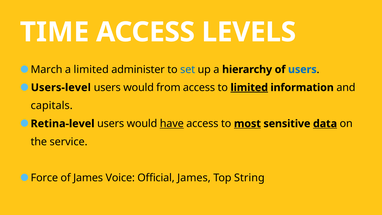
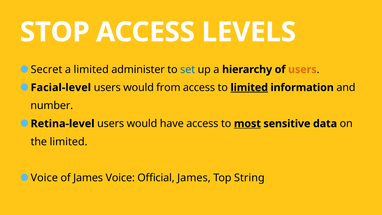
TIME: TIME -> STOP (55, 32)
March: March -> Secret (46, 69)
users colour: blue -> orange (302, 69)
Users-level: Users-level -> Facial-level (61, 88)
capitals: capitals -> number (52, 106)
have underline: present -> none (172, 124)
data underline: present -> none (325, 124)
the service: service -> limited (69, 142)
Force: Force -> Voice (44, 178)
